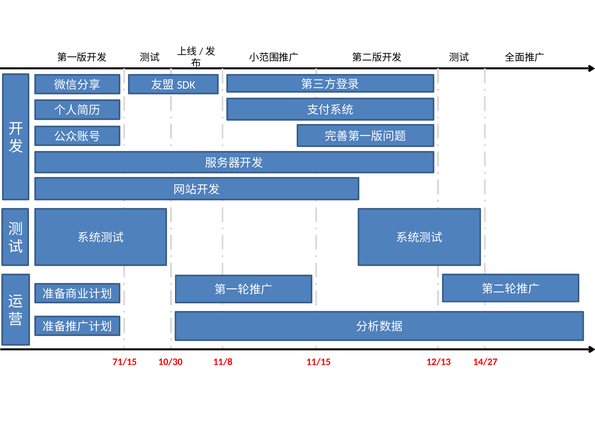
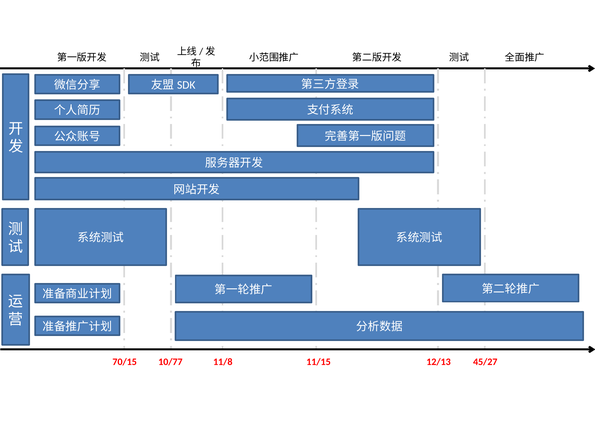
71/15: 71/15 -> 70/15 (125, 362)
10/30: 10/30 -> 10/77 (170, 362)
14/27: 14/27 -> 45/27 (485, 362)
